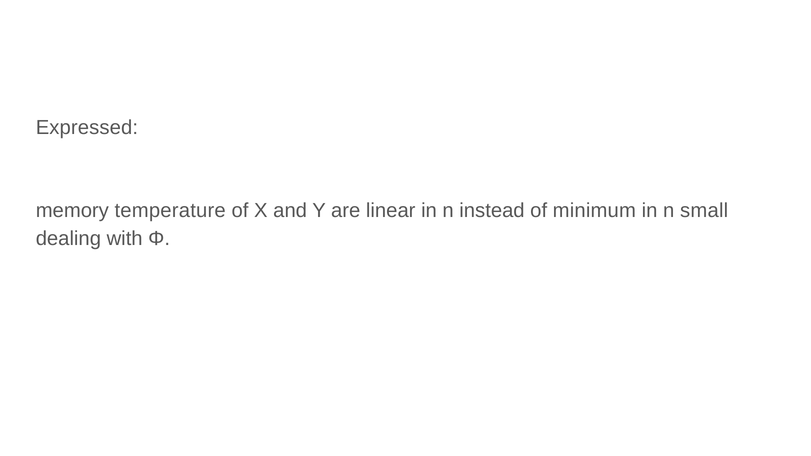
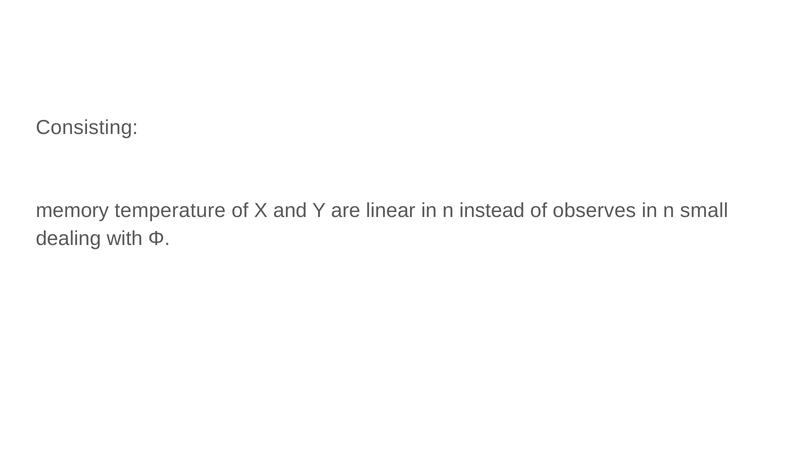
Expressed: Expressed -> Consisting (87, 128)
minimum: minimum -> observes (594, 210)
